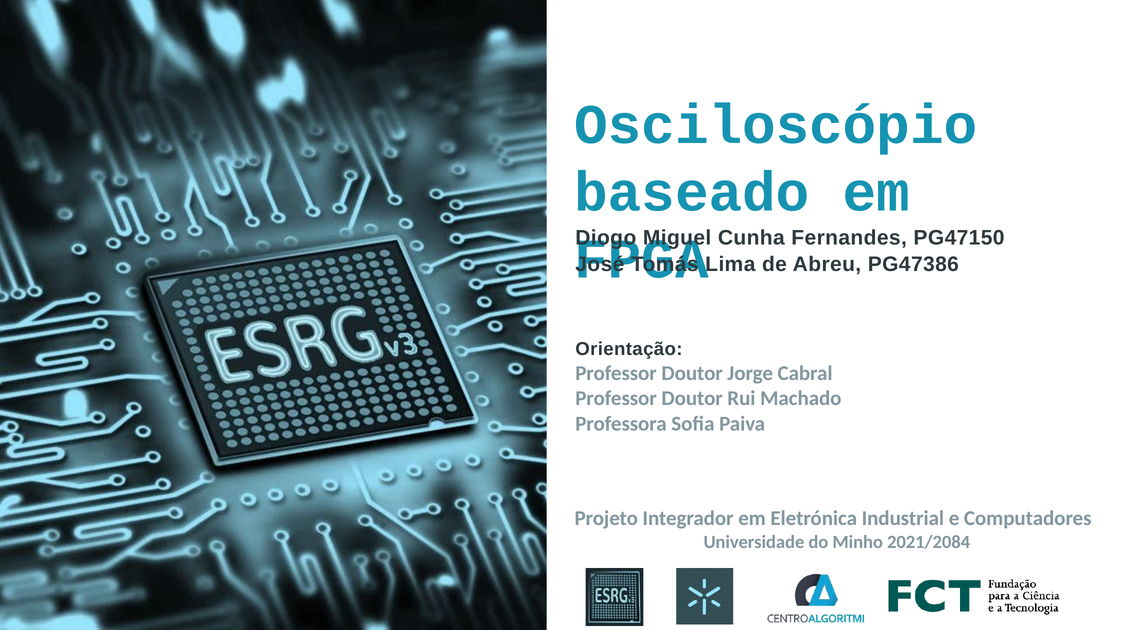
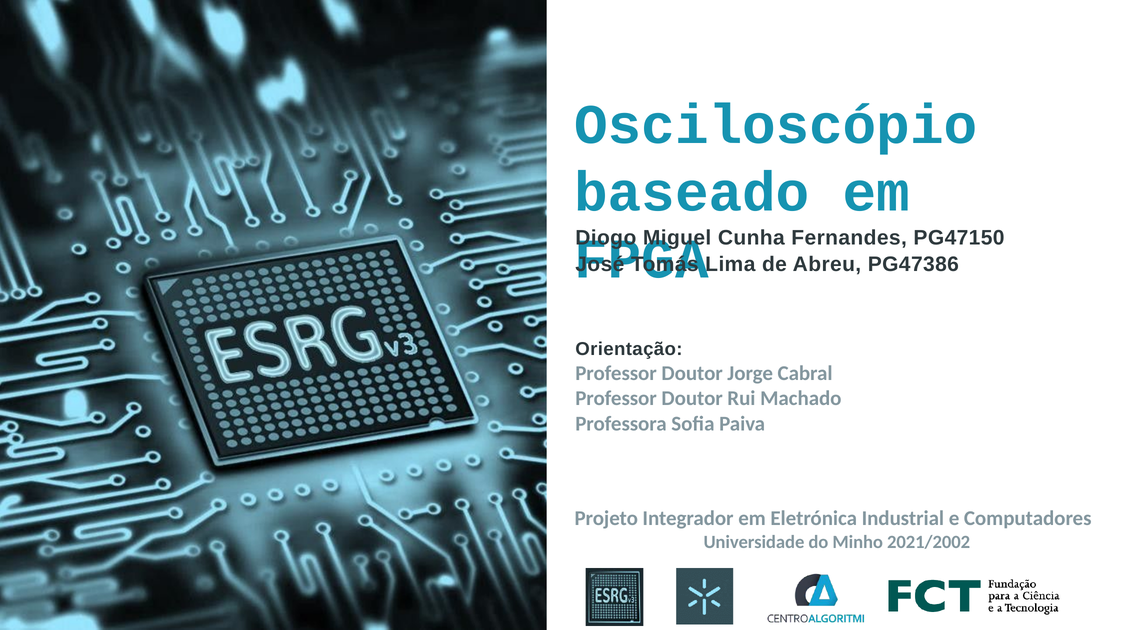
2021/2084: 2021/2084 -> 2021/2002 (929, 543)
